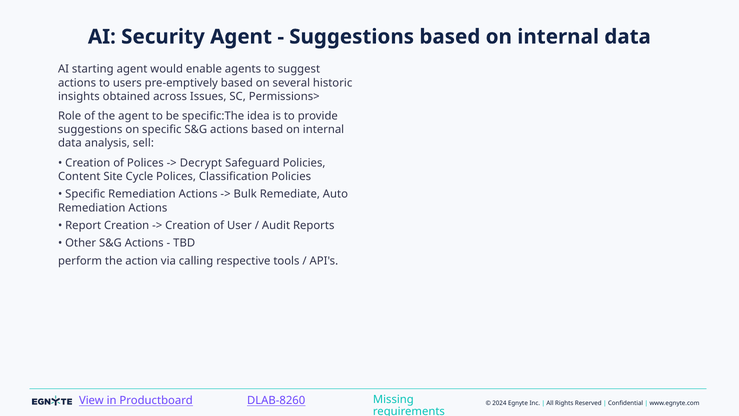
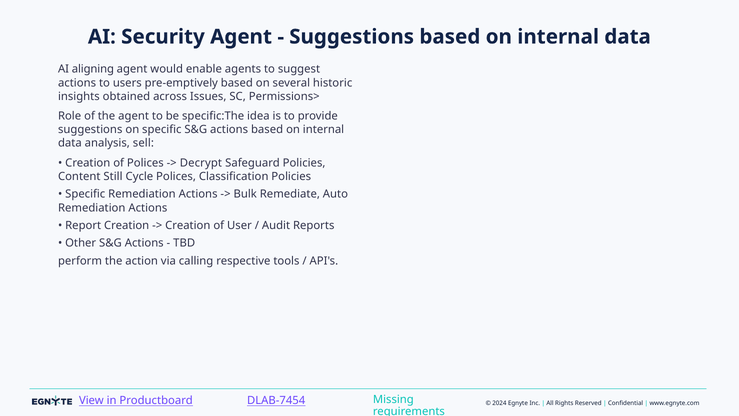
starting: starting -> aligning (93, 69)
Site: Site -> Still (113, 176)
DLAB-8260: DLAB-8260 -> DLAB-7454 (276, 400)
